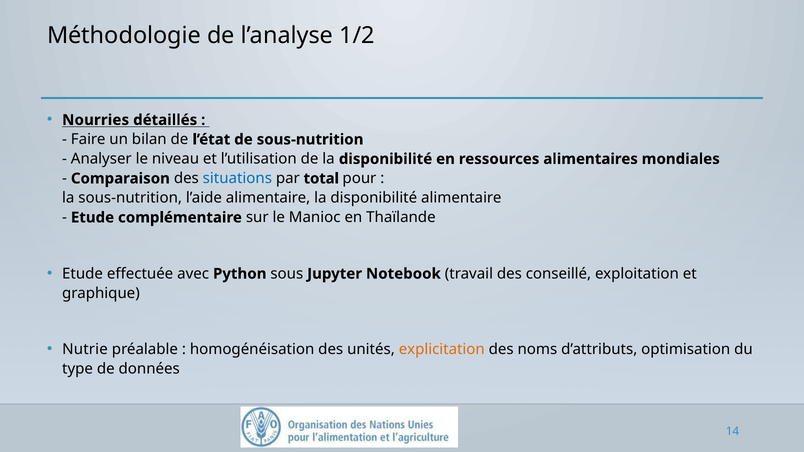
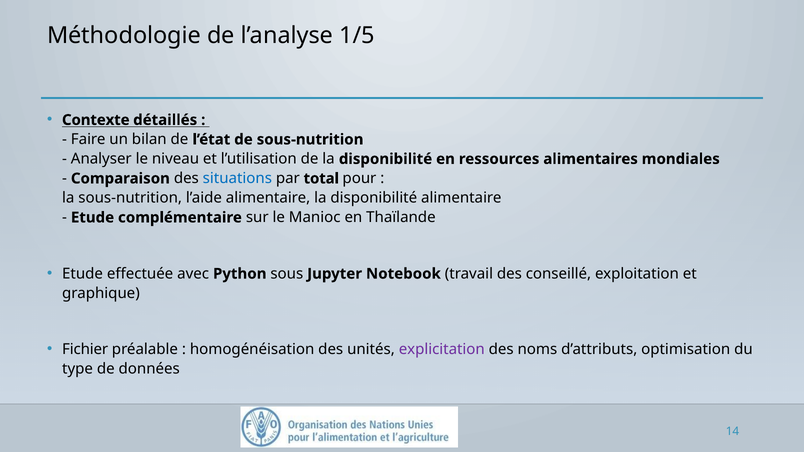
1/2: 1/2 -> 1/5 (357, 35)
Nourries: Nourries -> Contexte (96, 120)
Nutrie: Nutrie -> Fichier (85, 350)
explicitation colour: orange -> purple (442, 350)
